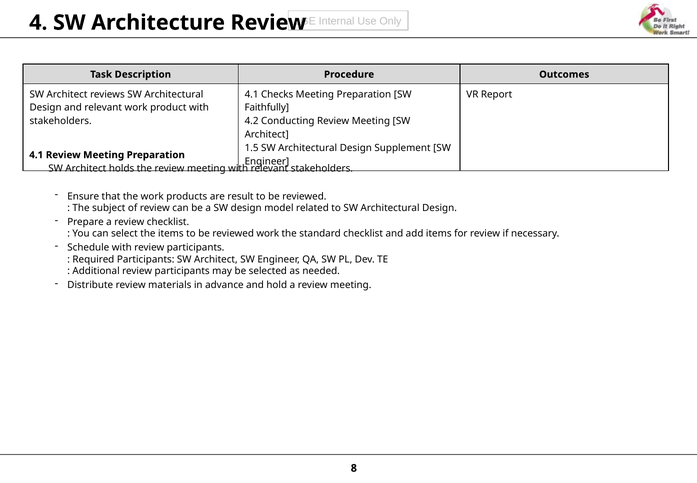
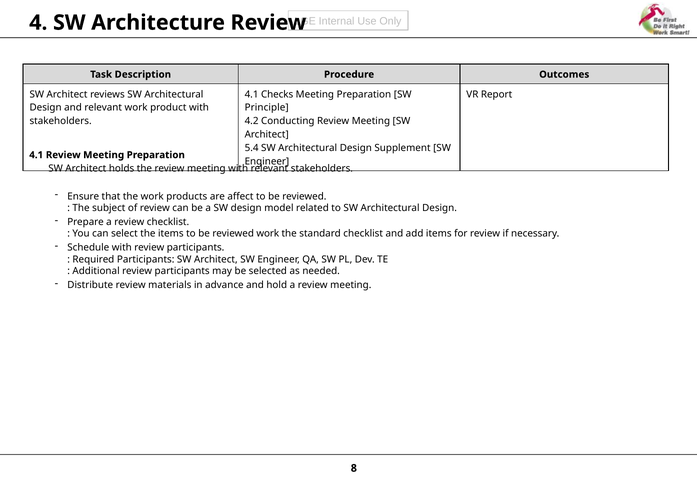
Faithfully: Faithfully -> Principle (267, 108)
1.5: 1.5 -> 5.4 (252, 148)
result: result -> affect (240, 196)
